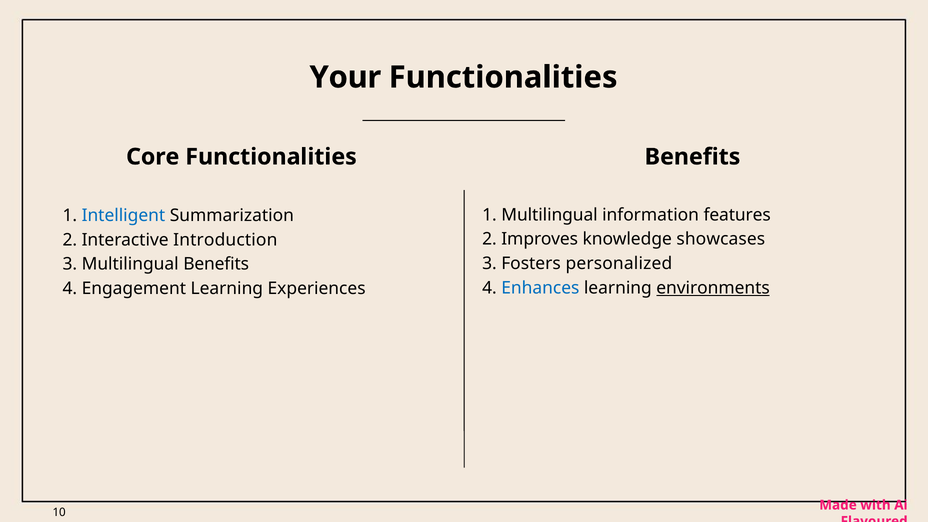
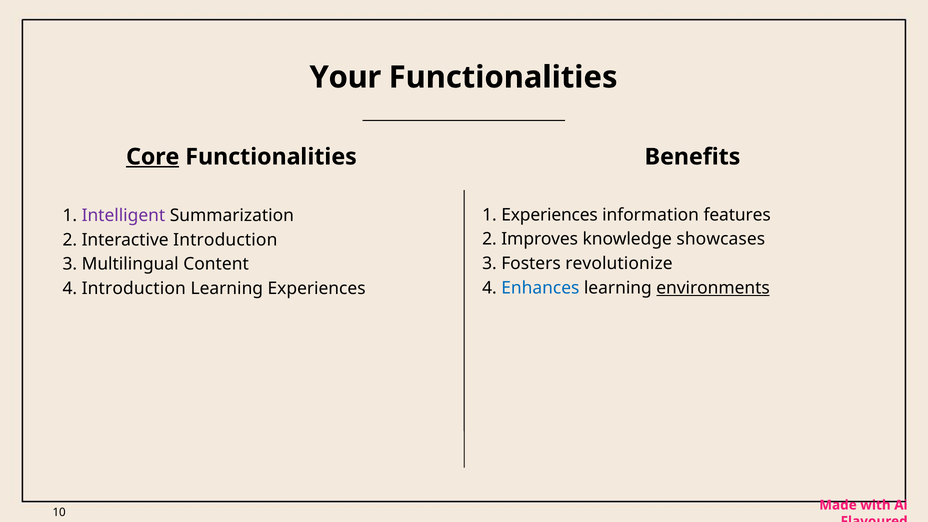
Core underline: none -> present (153, 157)
1 Multilingual: Multilingual -> Experiences (550, 215)
Intelligent colour: blue -> purple (123, 216)
personalized: personalized -> revolutionize (619, 264)
Multilingual Benefits: Benefits -> Content (216, 264)
4 Engagement: Engagement -> Introduction (134, 289)
